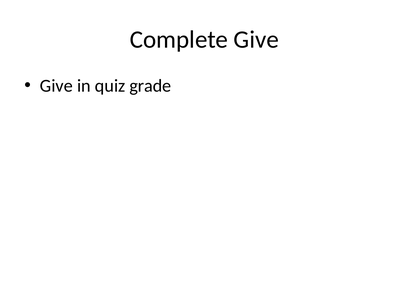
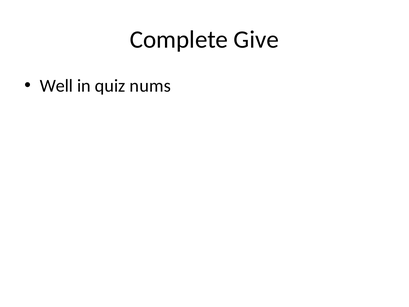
Give: Give -> Well (56, 86)
grade: grade -> nums (150, 86)
